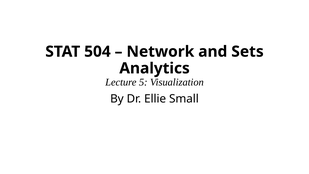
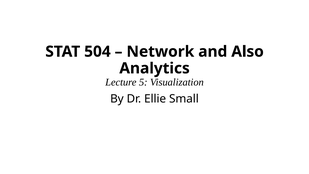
Sets: Sets -> Also (248, 52)
